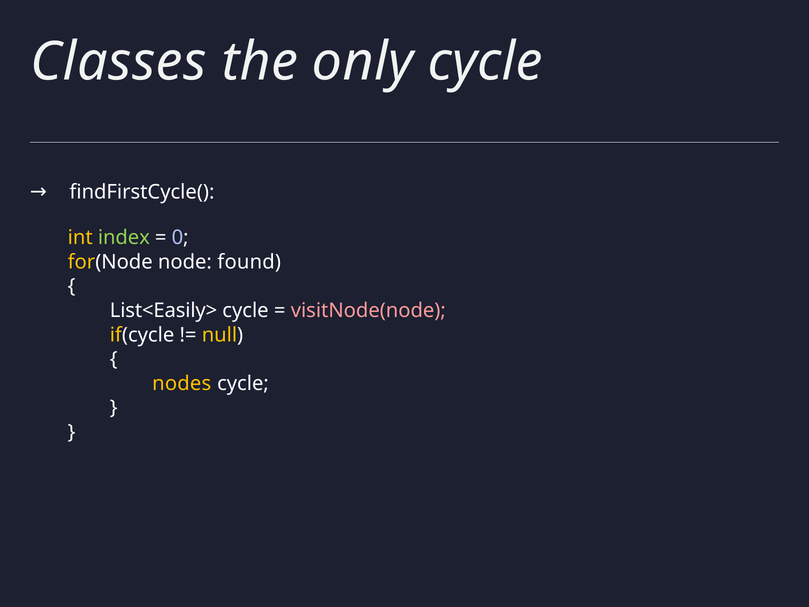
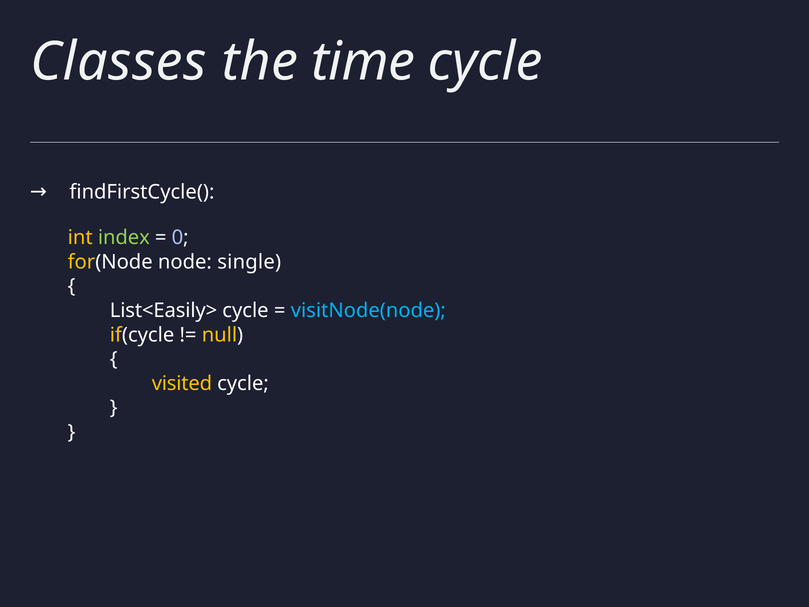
only: only -> time (363, 62)
found: found -> single (249, 262)
visitNode(node colour: pink -> light blue (368, 310)
nodes: nodes -> visited (182, 383)
